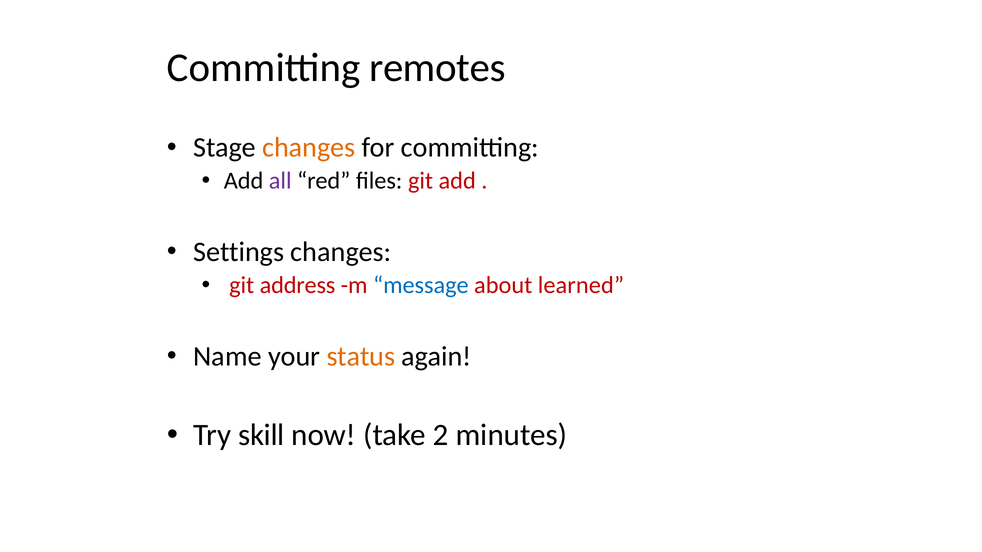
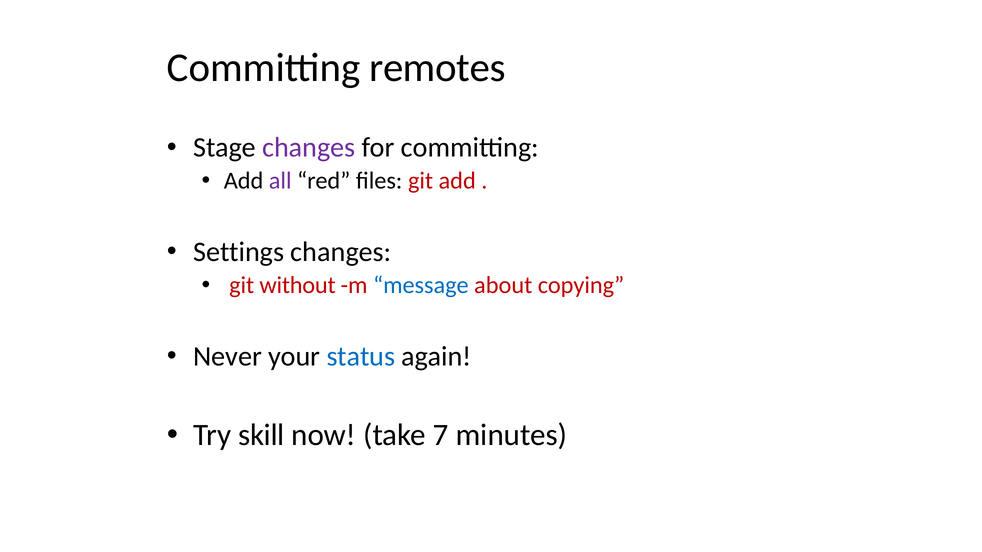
changes colour: orange -> purple (309, 148)
address: address -> without (298, 286)
learned: learned -> copying (581, 286)
Name: Name -> Never (228, 357)
status colour: orange -> blue (361, 357)
2: 2 -> 7 (441, 435)
